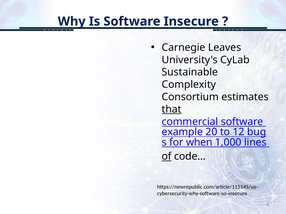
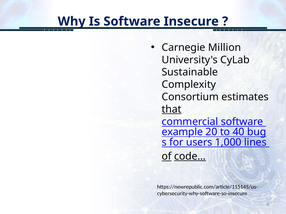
Leaves: Leaves -> Million (225, 48)
12: 12 -> 40 (239, 132)
when: when -> users (199, 143)
code… underline: none -> present (190, 157)
